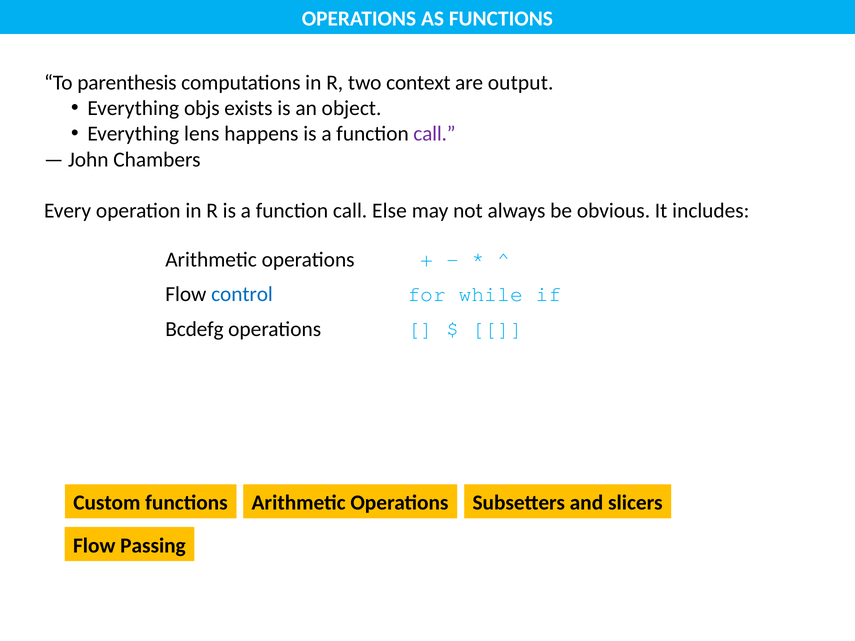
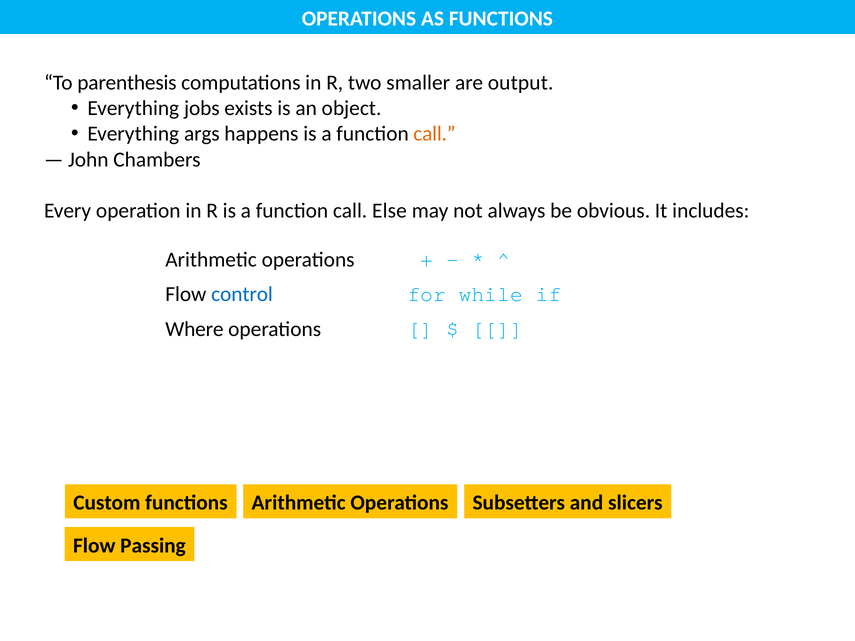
context: context -> smaller (418, 83)
objs: objs -> jobs (202, 108)
lens: lens -> args (202, 134)
call colour: purple -> orange (435, 134)
Bcdefg: Bcdefg -> Where (194, 329)
